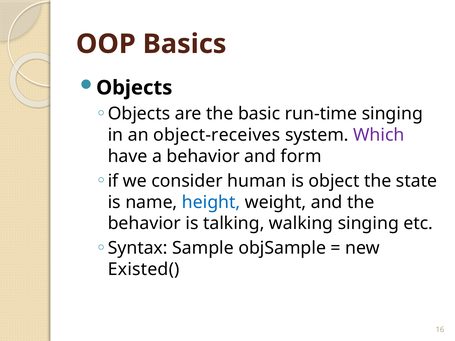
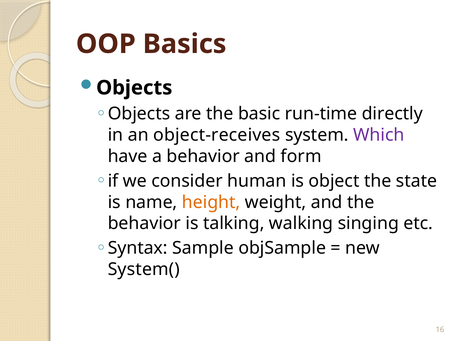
run-time singing: singing -> directly (392, 114)
height colour: blue -> orange (211, 202)
Existed(: Existed( -> System( (144, 270)
